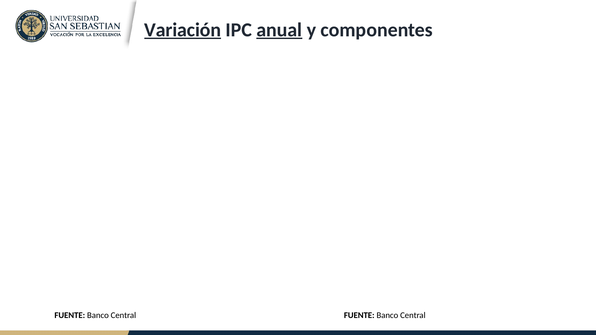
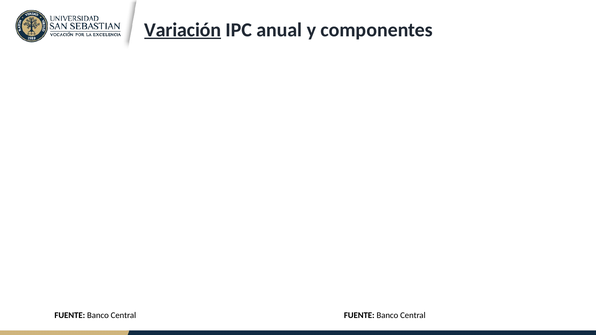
anual underline: present -> none (279, 30)
